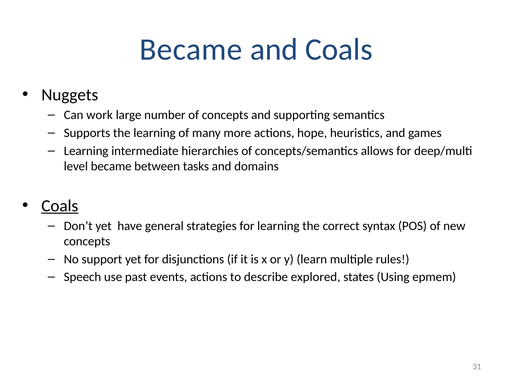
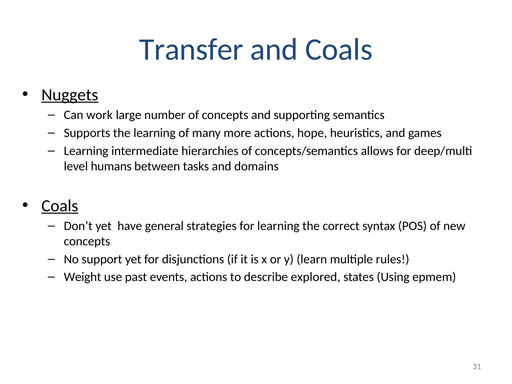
Became: Became -> Transfer (191, 50)
Nuggets underline: none -> present (70, 95)
level became: became -> humans (111, 166)
Speech: Speech -> Weight (83, 277)
